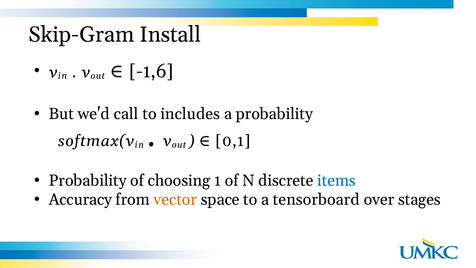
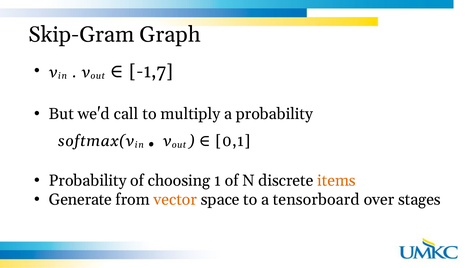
Install: Install -> Graph (170, 35)
-1,6: -1,6 -> -1,7 (151, 71)
includes: includes -> multiply (190, 114)
items colour: blue -> orange (337, 181)
Accuracy: Accuracy -> Generate (80, 200)
